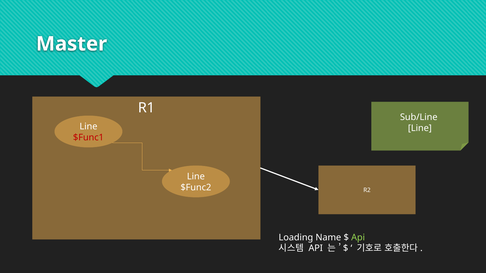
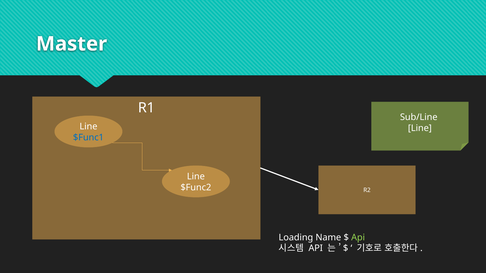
$Func1 colour: red -> blue (88, 138)
